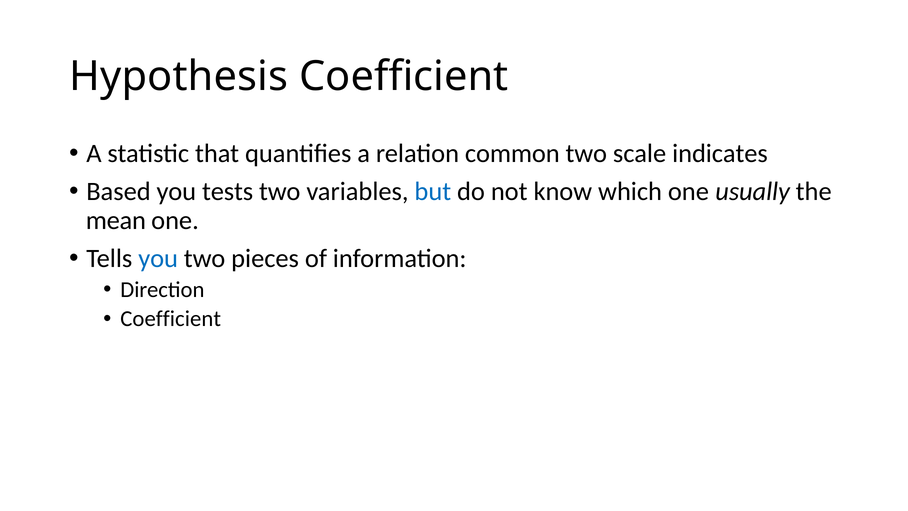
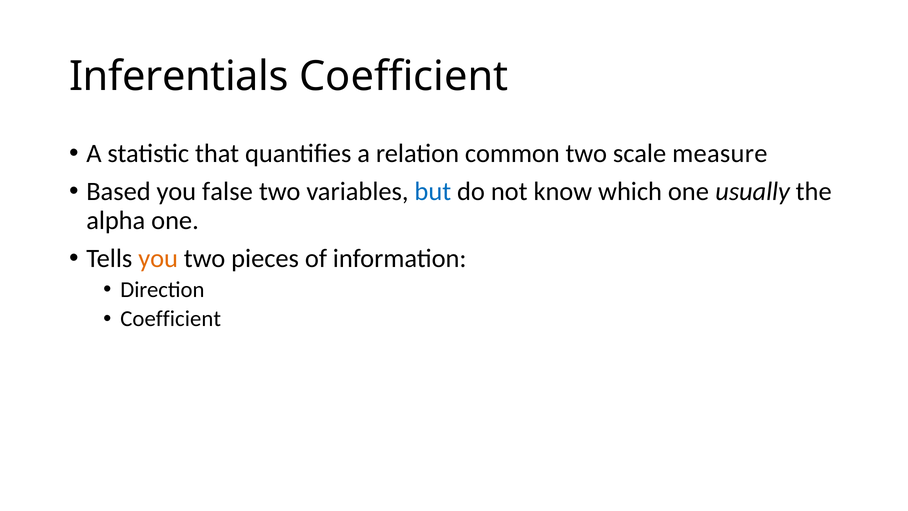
Hypothesis: Hypothesis -> Inferentials (179, 76)
indicates: indicates -> measure (720, 154)
tests: tests -> false (227, 192)
mean: mean -> alpha (116, 220)
you colour: blue -> orange (158, 258)
